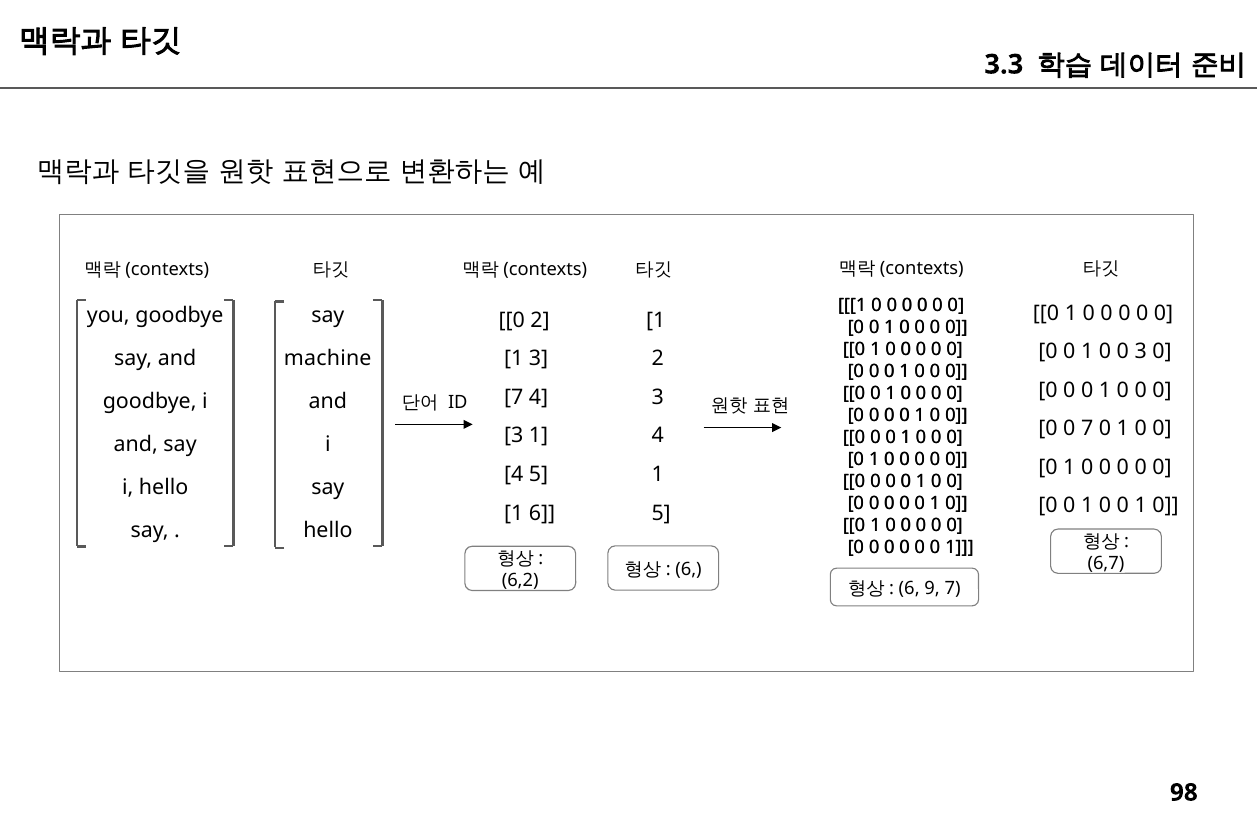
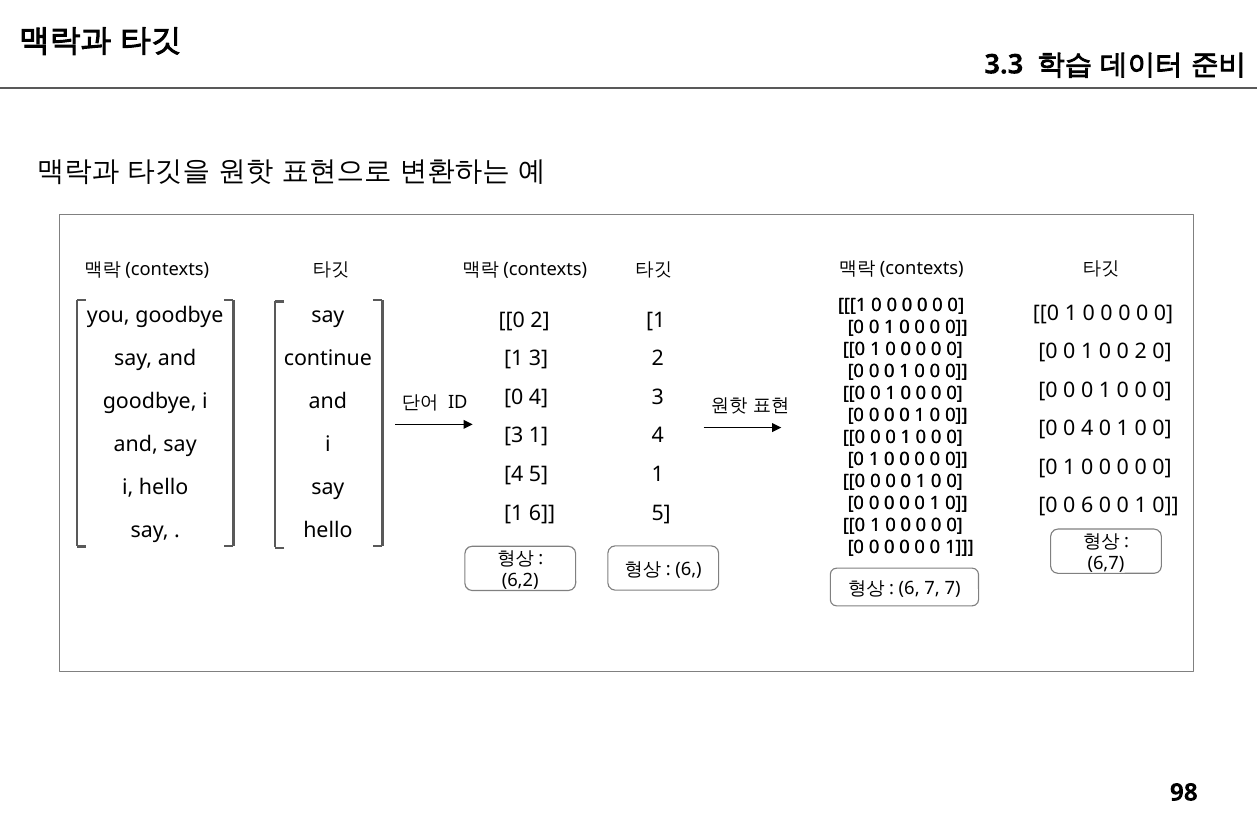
0 0 3: 3 -> 2 (1141, 352)
machine: machine -> continue (328, 358)
7: 7 -> 0 (514, 397)
0 0 7: 7 -> 4 (1087, 429)
1: 1 -> 6 (1087, 506)
6 9: 9 -> 7 (932, 588)
